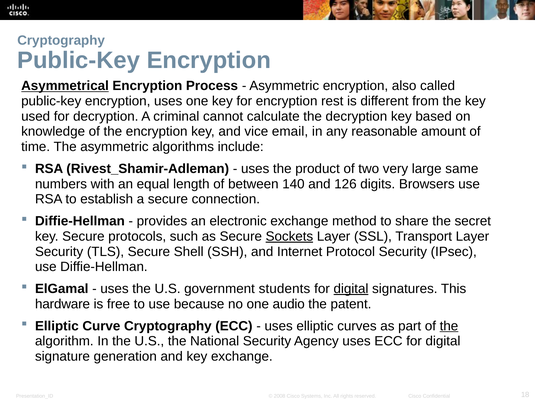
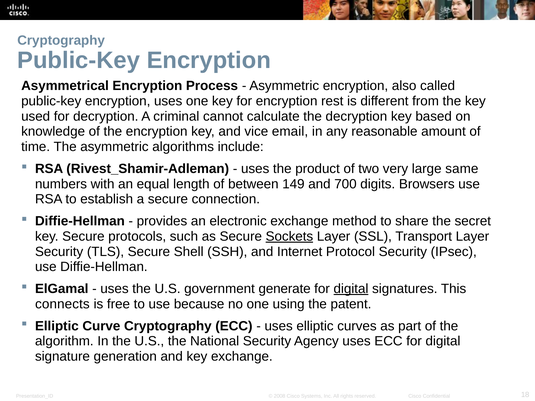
Asymmetrical underline: present -> none (65, 86)
140: 140 -> 149 (293, 184)
126: 126 -> 700 (345, 184)
students: students -> generate (285, 289)
hardware: hardware -> connects (62, 304)
audio: audio -> using (289, 304)
the underline: present -> none (449, 326)
